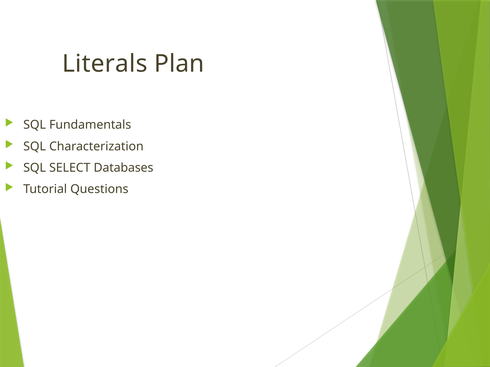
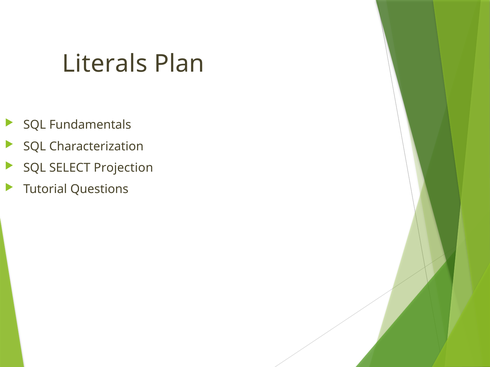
Databases: Databases -> Projection (123, 168)
